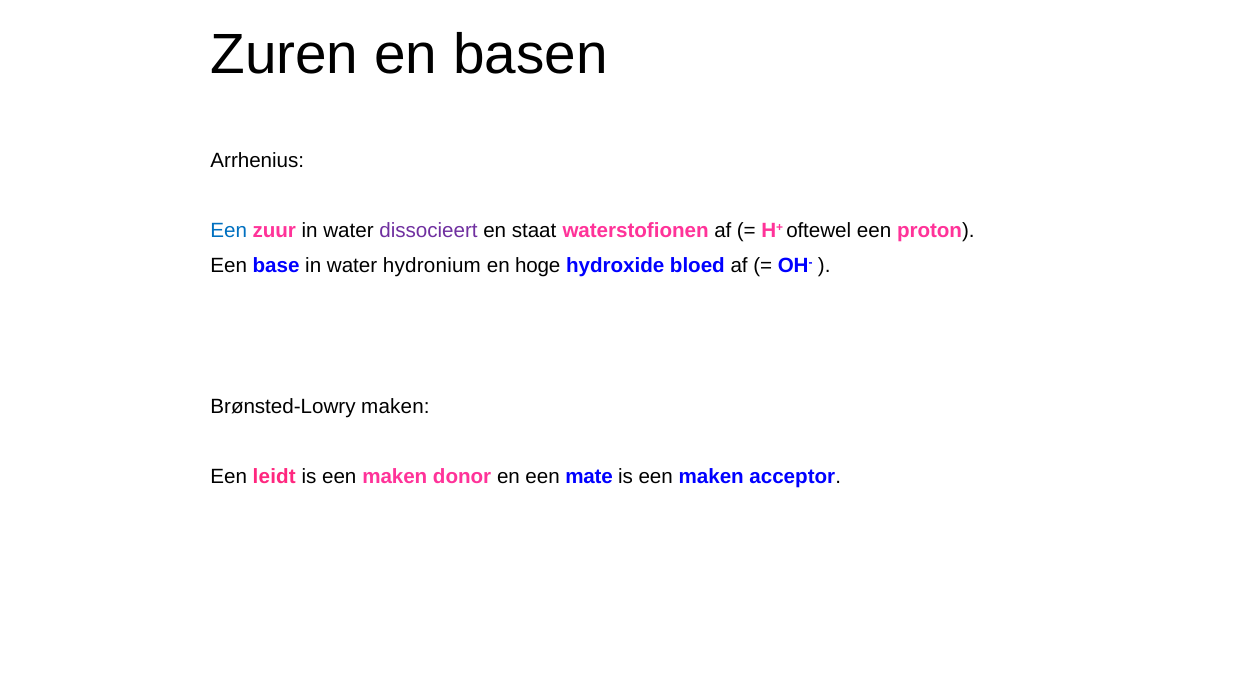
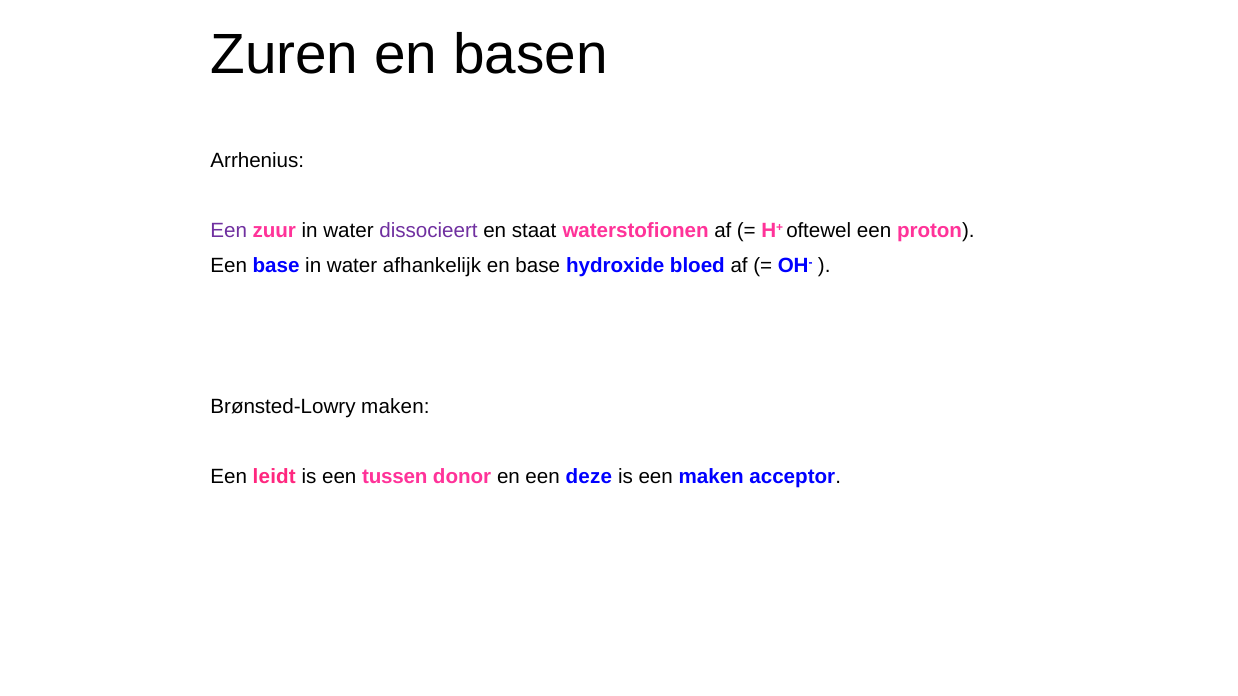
Een colour: blue -> purple (229, 231)
hydronium: hydronium -> afhankelijk (432, 266)
en hoge: hoge -> base (538, 266)
maken: maken -> tussen (395, 477)
mate: mate -> deze (589, 477)
